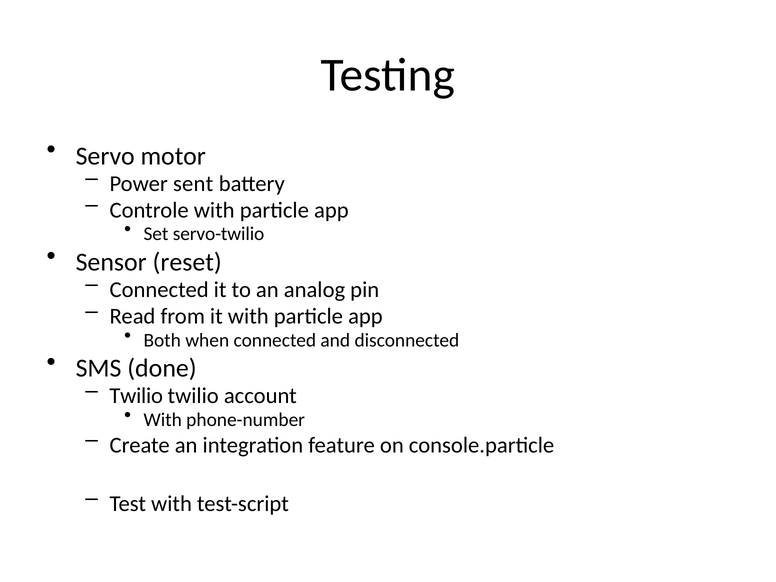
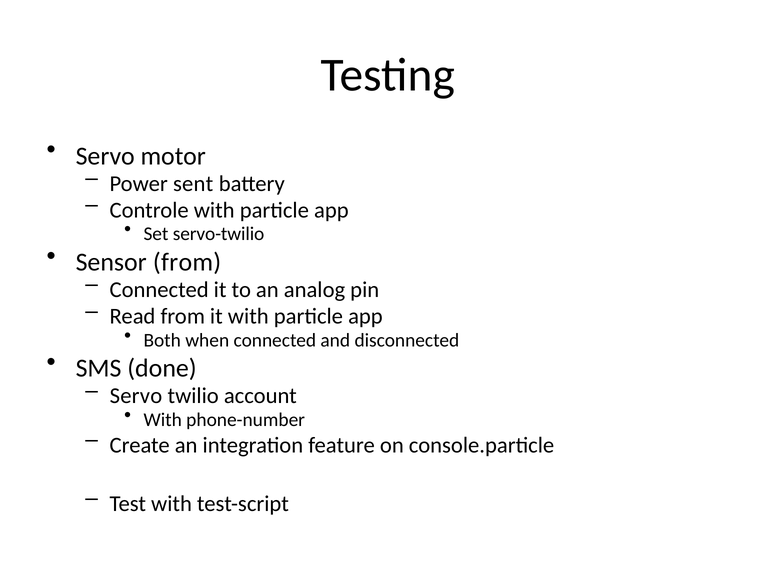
Sensor reset: reset -> from (187, 262)
Twilio: Twilio -> Servo (136, 396)
